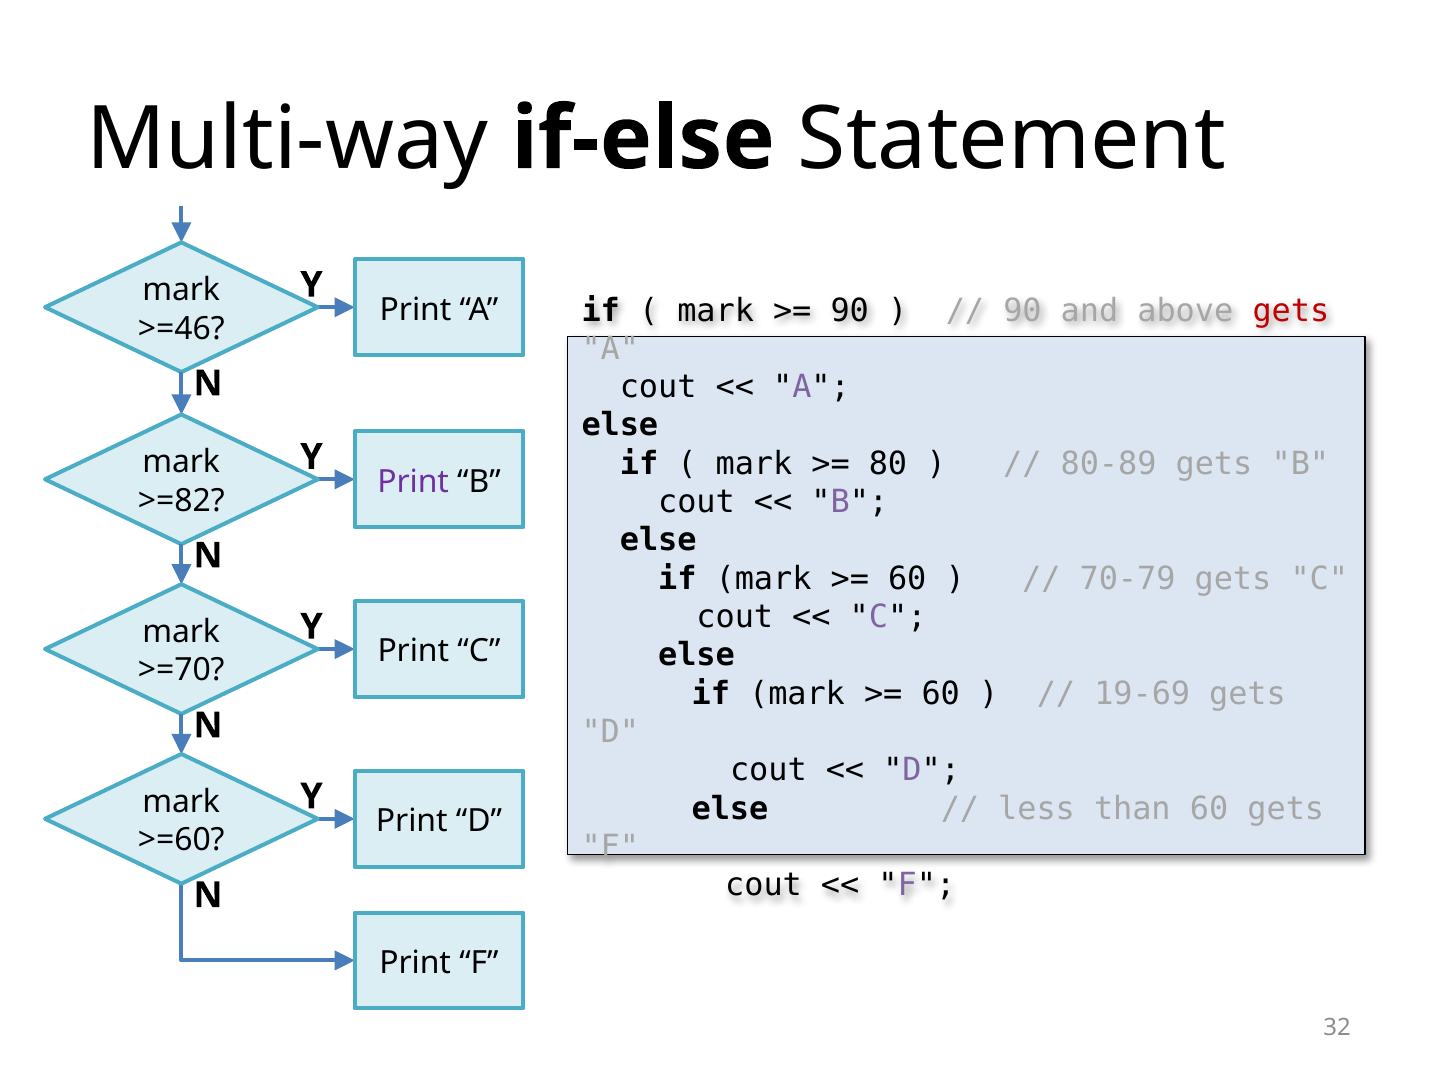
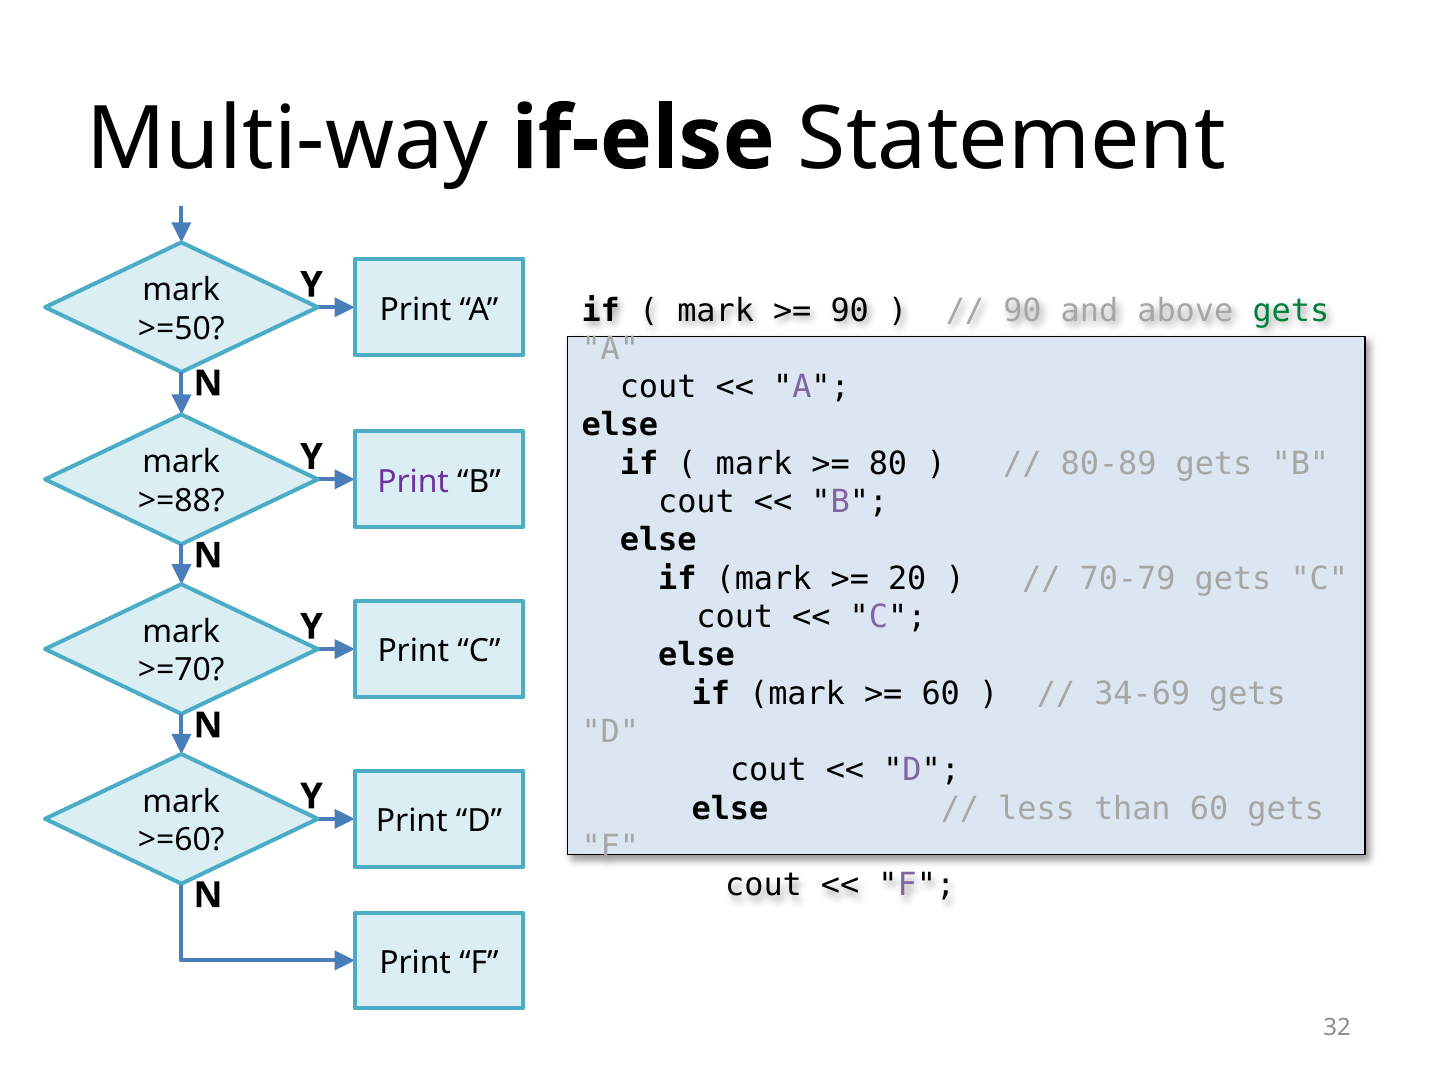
gets colour: red -> green (1291, 310)
>=46: >=46 -> >=50 (181, 329)
>=82: >=82 -> >=88 (181, 501)
60: 60 -> 20 (907, 579)
19-69: 19-69 -> 34-69 (1142, 693)
